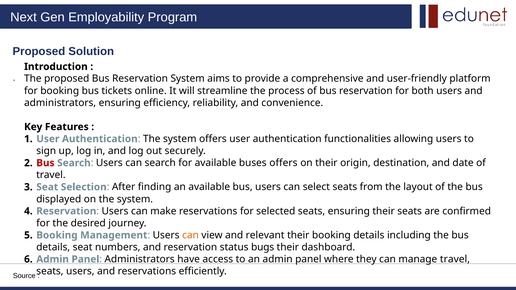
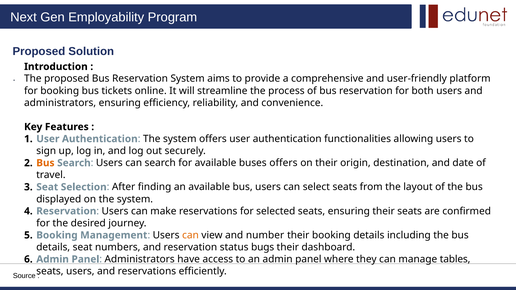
Bus colour: red -> orange (45, 163)
relevant: relevant -> number (265, 235)
manage travel: travel -> tables (455, 259)
